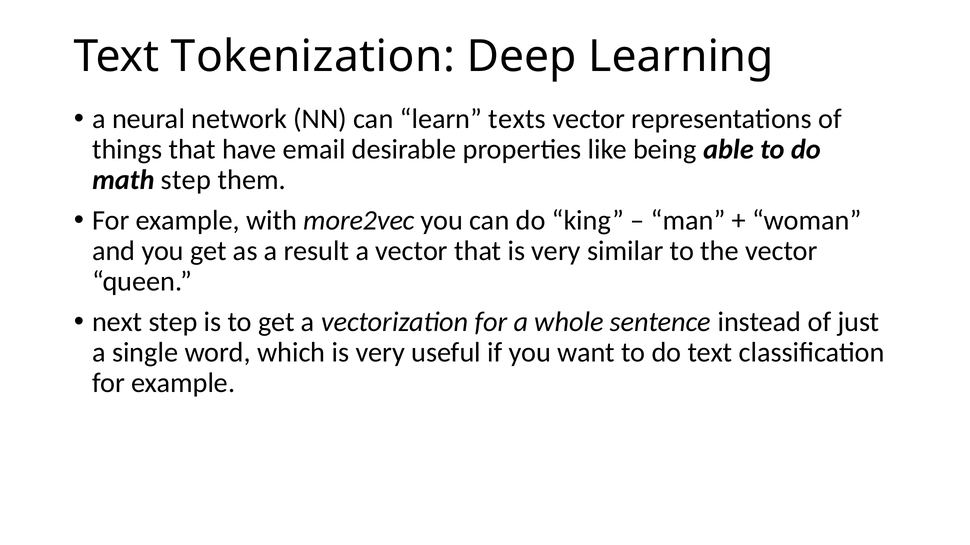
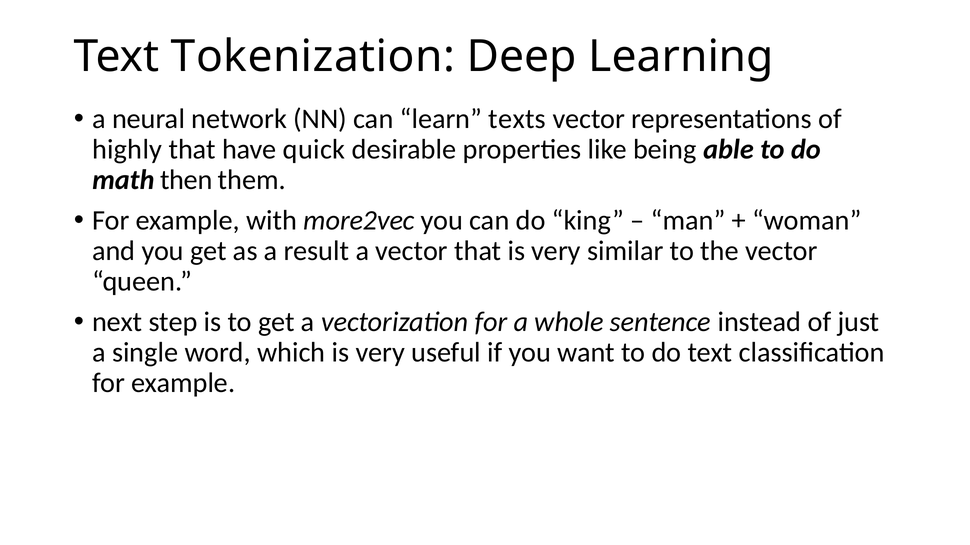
things: things -> highly (127, 150)
email: email -> quick (314, 150)
math step: step -> then (186, 180)
